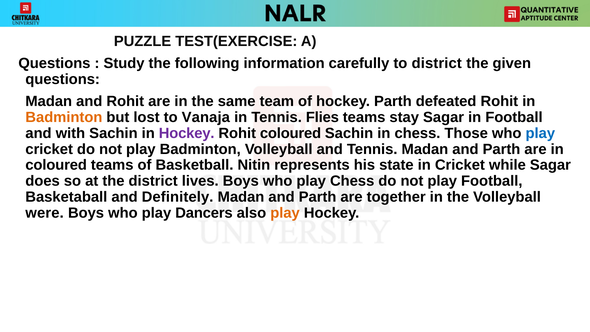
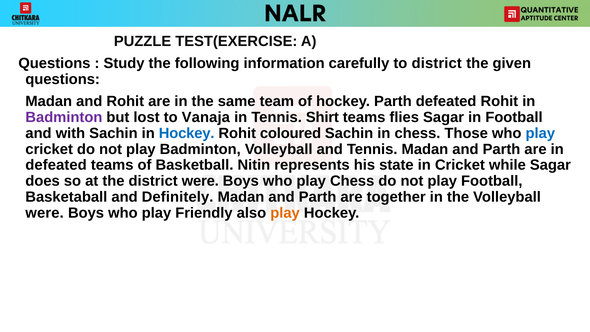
Badminton colour: orange -> purple (64, 117)
Flies: Flies -> Shirt (322, 117)
stay: stay -> flies (404, 117)
Hockey colour: purple -> blue (187, 133)
coloured: coloured -> defeated (56, 165)
district lives: lives -> were (200, 181)
Dancers: Dancers -> Friendly (204, 213)
